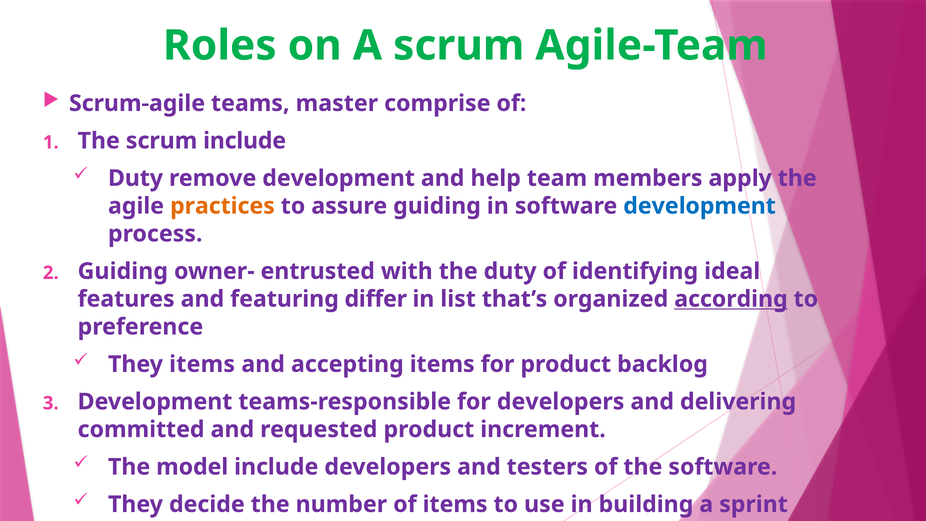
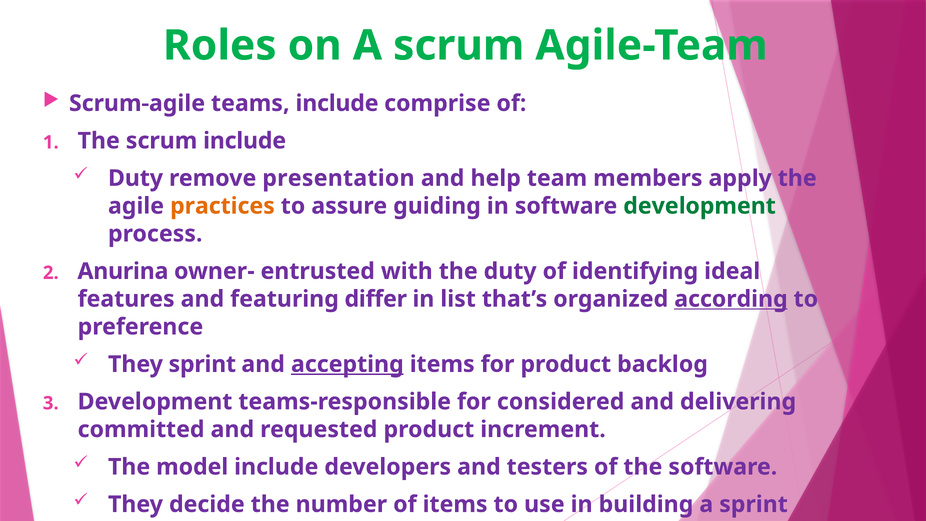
teams master: master -> include (337, 103)
remove development: development -> presentation (338, 178)
development colour: blue -> green (700, 206)
Guiding: Guiding -> Anurina (123, 271)
They items: items -> sprint (202, 364)
accepting underline: none -> present (347, 364)
for developers: developers -> considered (561, 402)
